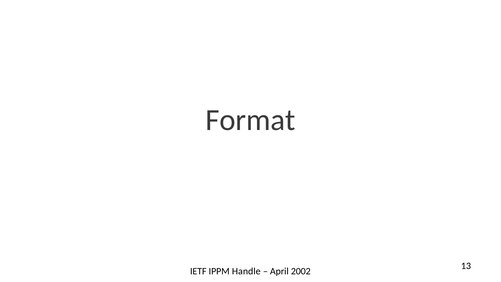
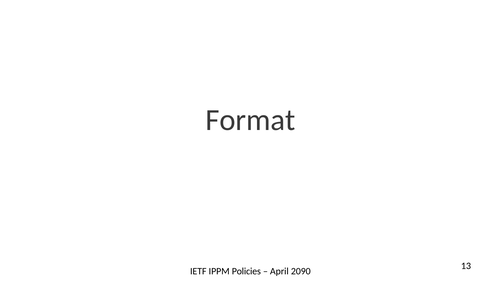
Handle: Handle -> Policies (246, 271)
2002: 2002 -> 2090 (301, 271)
